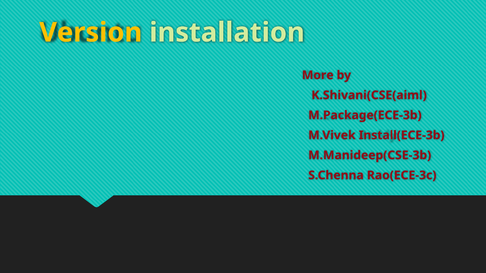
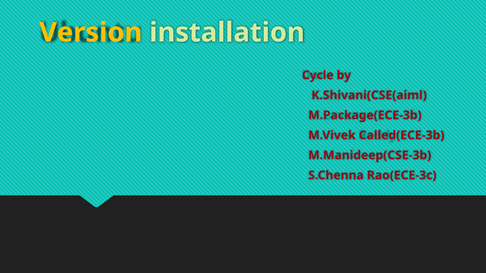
More: More -> Cycle (318, 75)
Install(ECE-3b: Install(ECE-3b -> Called(ECE-3b (402, 135)
